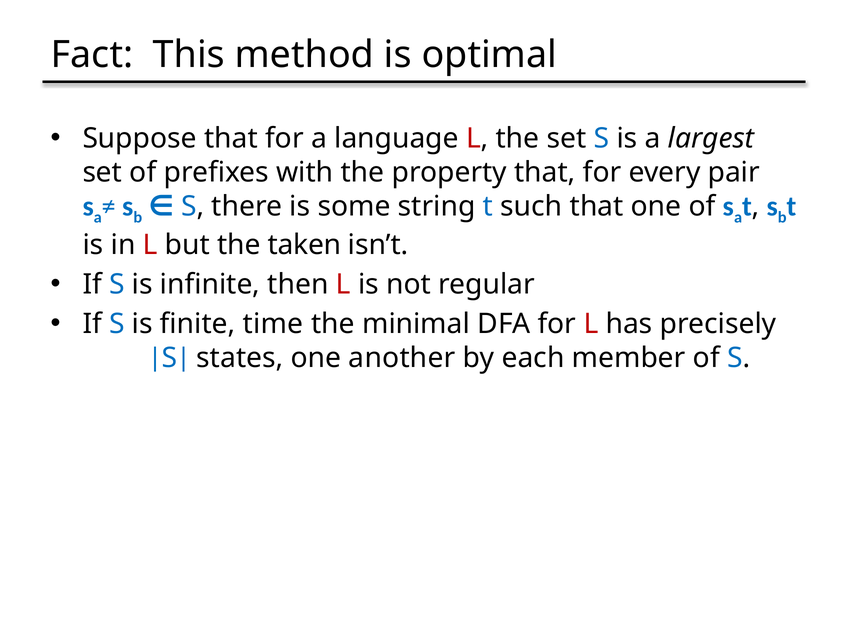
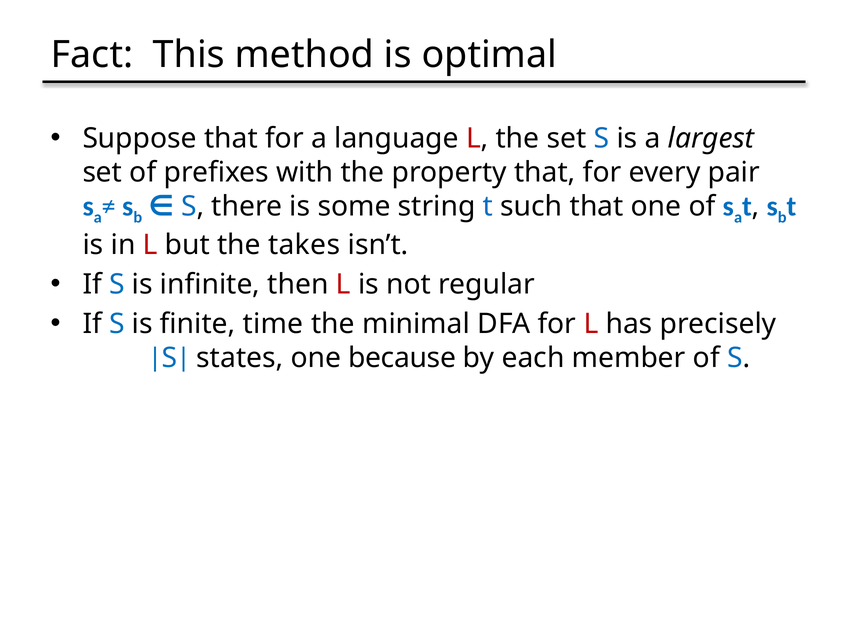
taken: taken -> takes (304, 245)
another: another -> because (402, 358)
